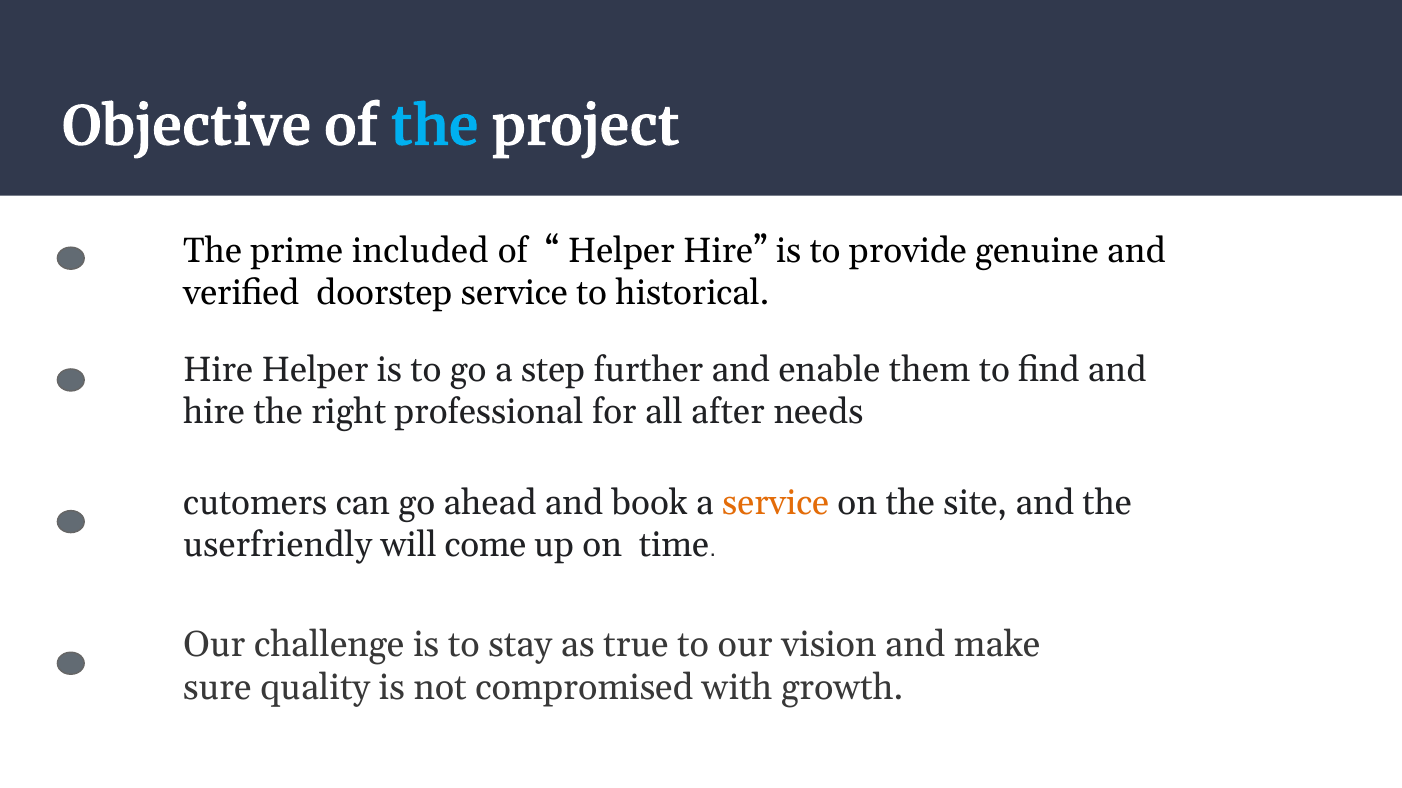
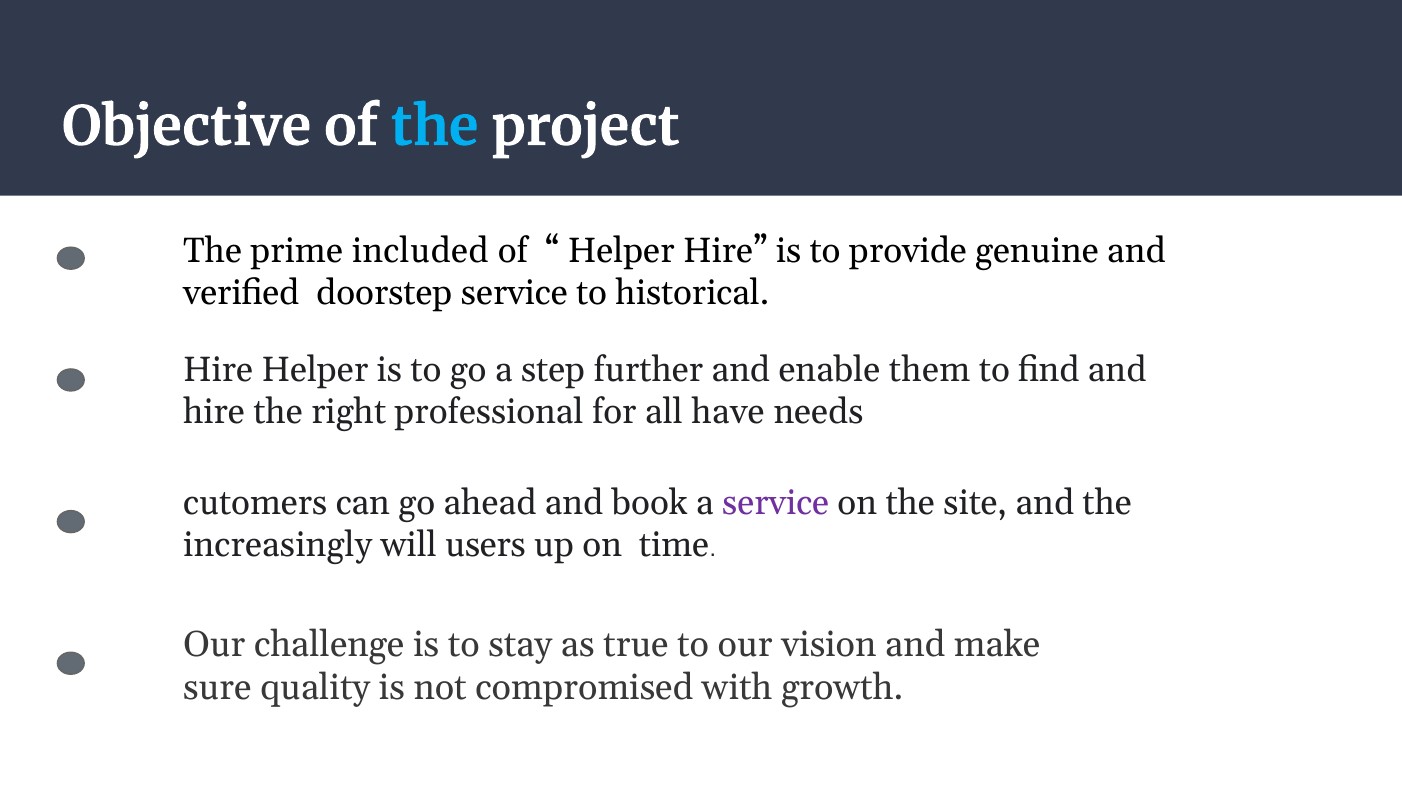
after: after -> have (728, 412)
service colour: orange -> purple (776, 503)
userfriendly: userfriendly -> increasingly (278, 545)
come: come -> users (485, 545)
